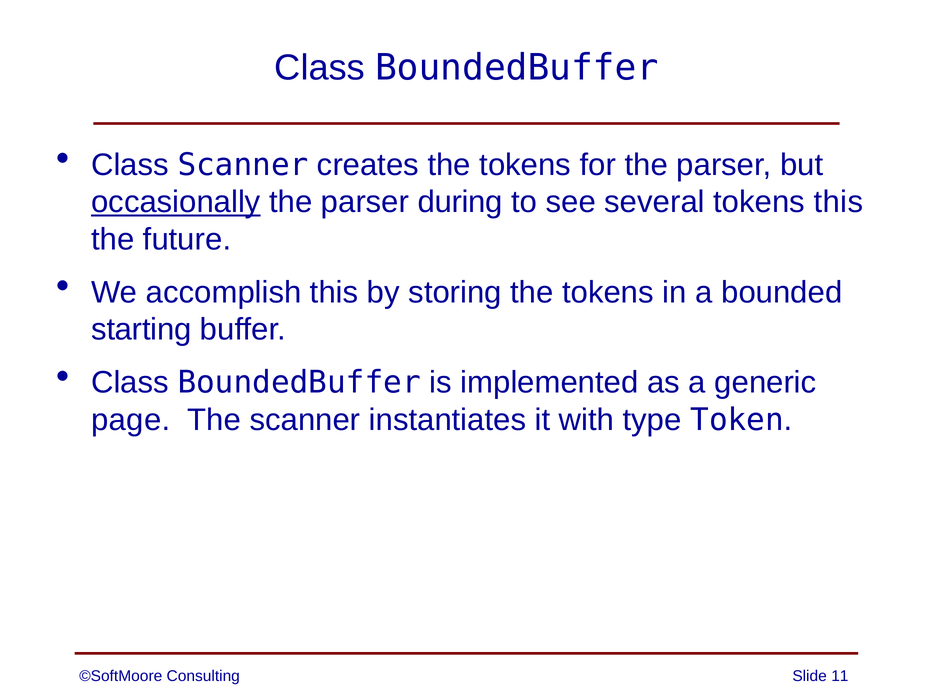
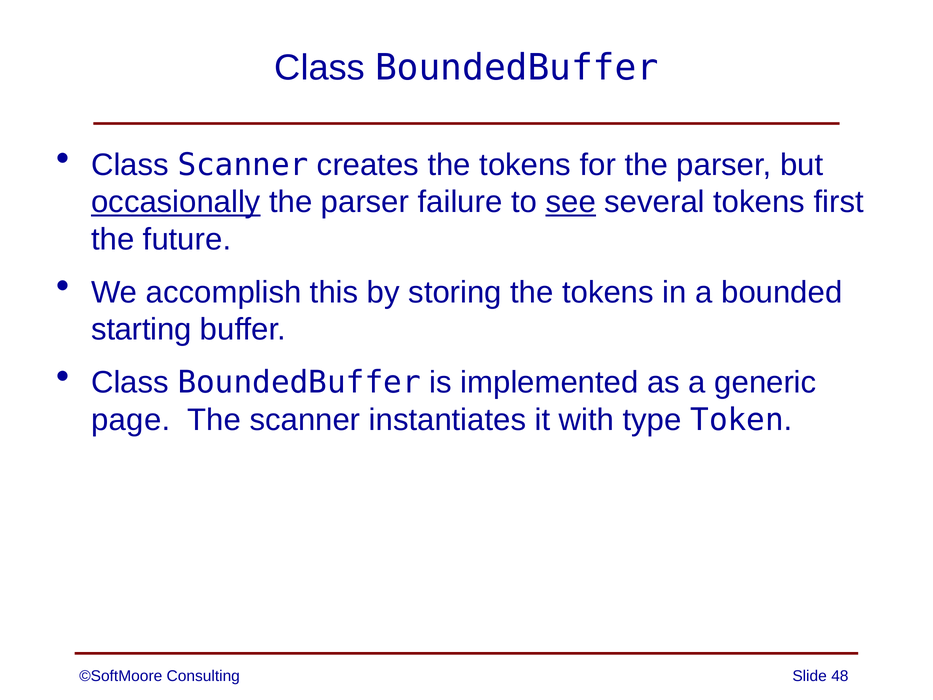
during: during -> failure (460, 202)
see underline: none -> present (571, 202)
tokens this: this -> first (839, 202)
11: 11 -> 48 (840, 676)
